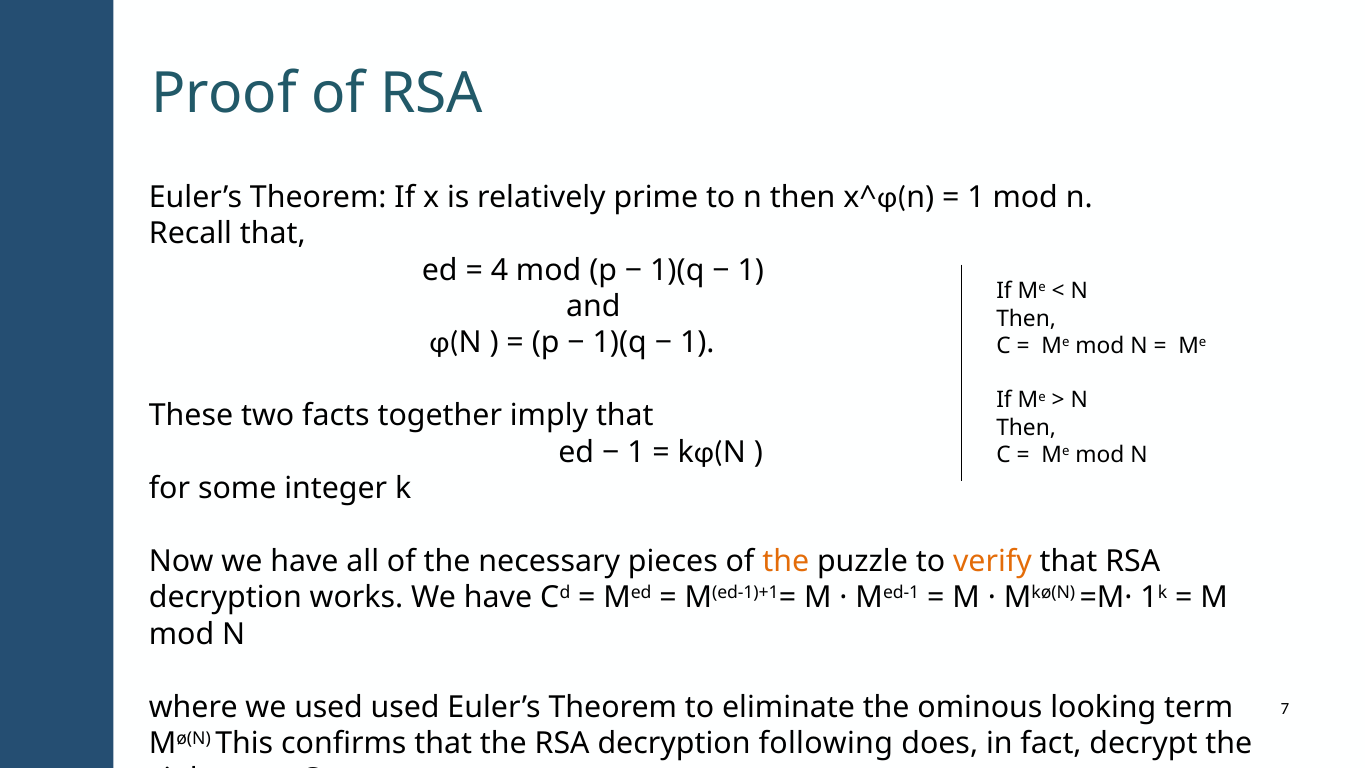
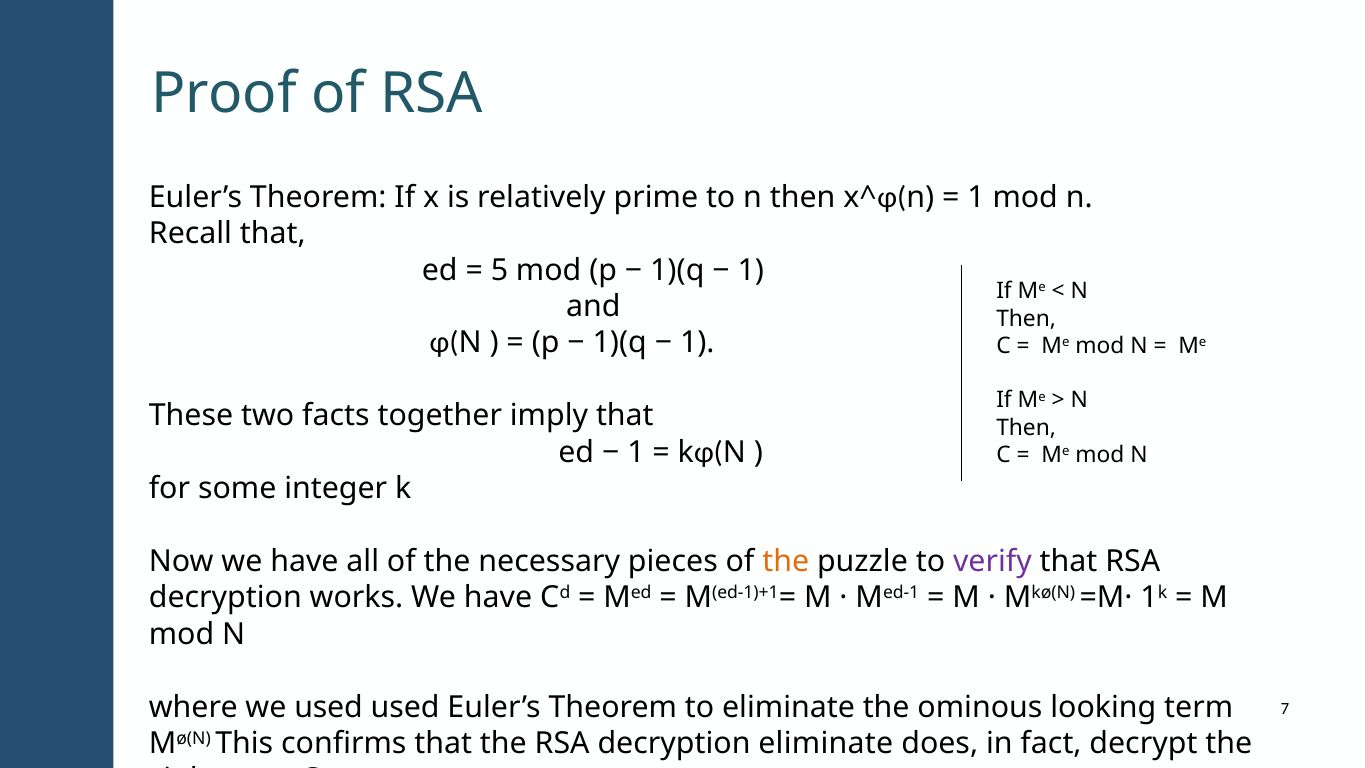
4: 4 -> 5 (499, 270)
verify colour: orange -> purple (992, 561)
decryption following: following -> eliminate (826, 743)
